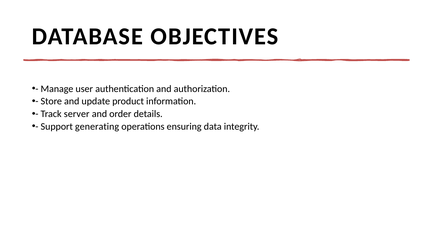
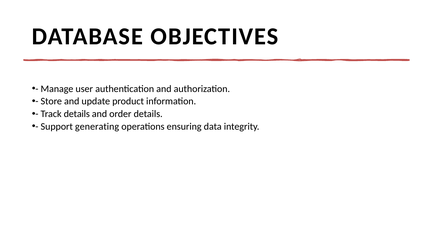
Track server: server -> details (77, 114)
